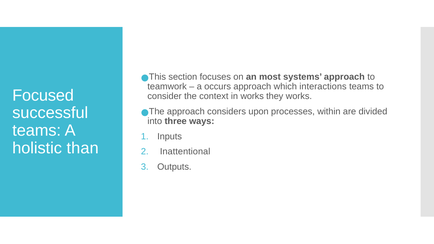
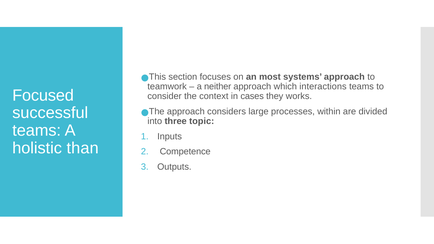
occurs: occurs -> neither (218, 87)
in works: works -> cases (252, 96)
upon: upon -> large (259, 112)
ways: ways -> topic (202, 121)
Inattentional: Inattentional -> Competence (185, 152)
